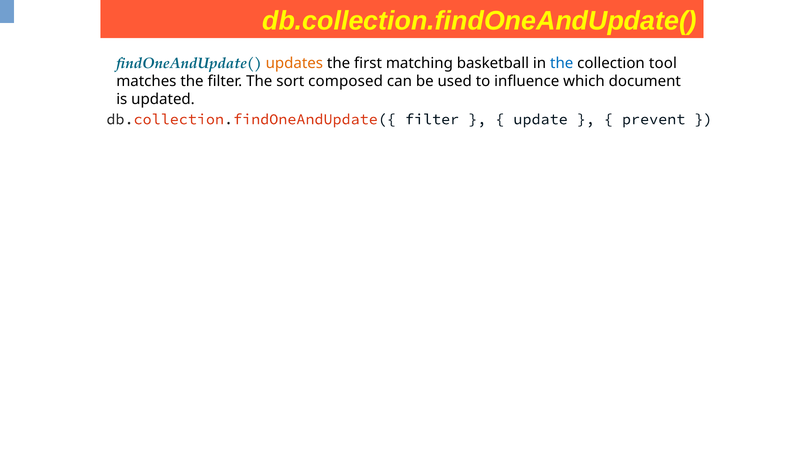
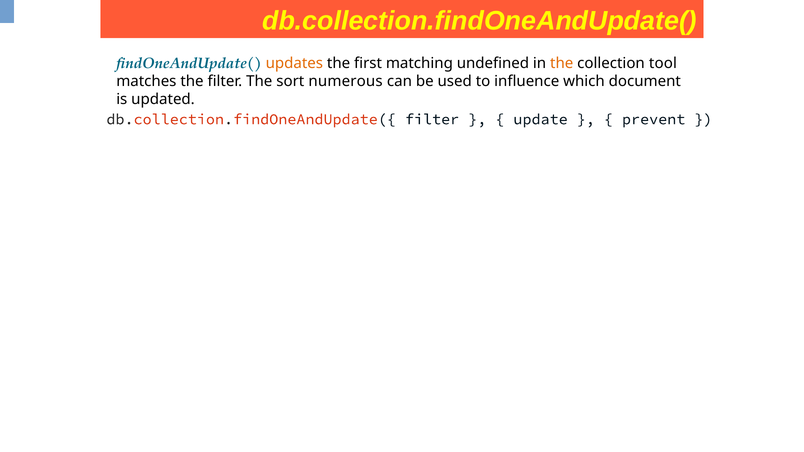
basketball: basketball -> undefined (493, 63)
the colour: blue -> orange (562, 63)
composed: composed -> numerous (346, 81)
